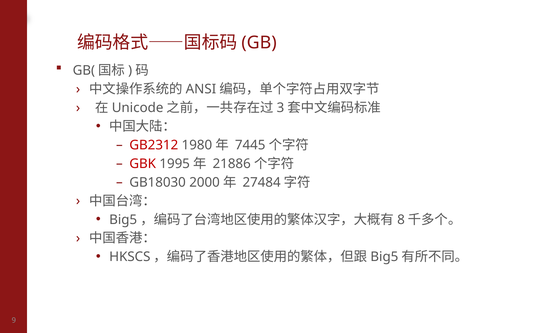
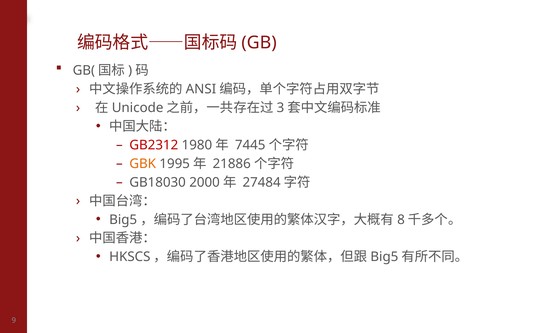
GBK colour: red -> orange (143, 164)
